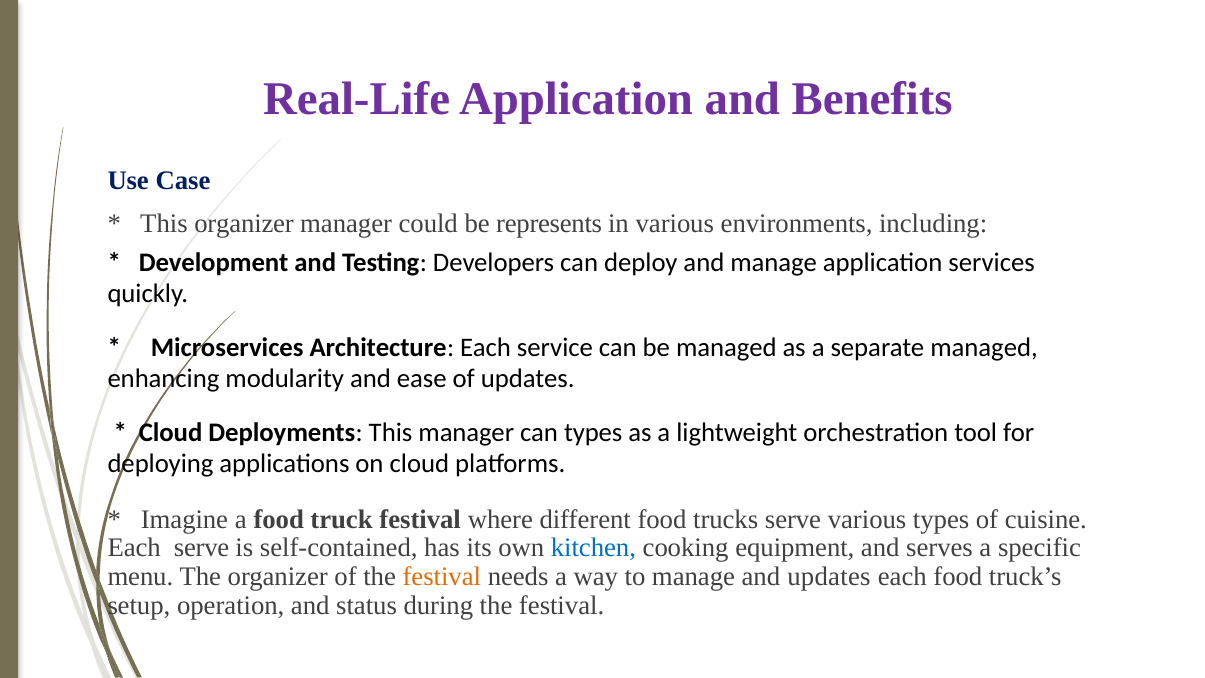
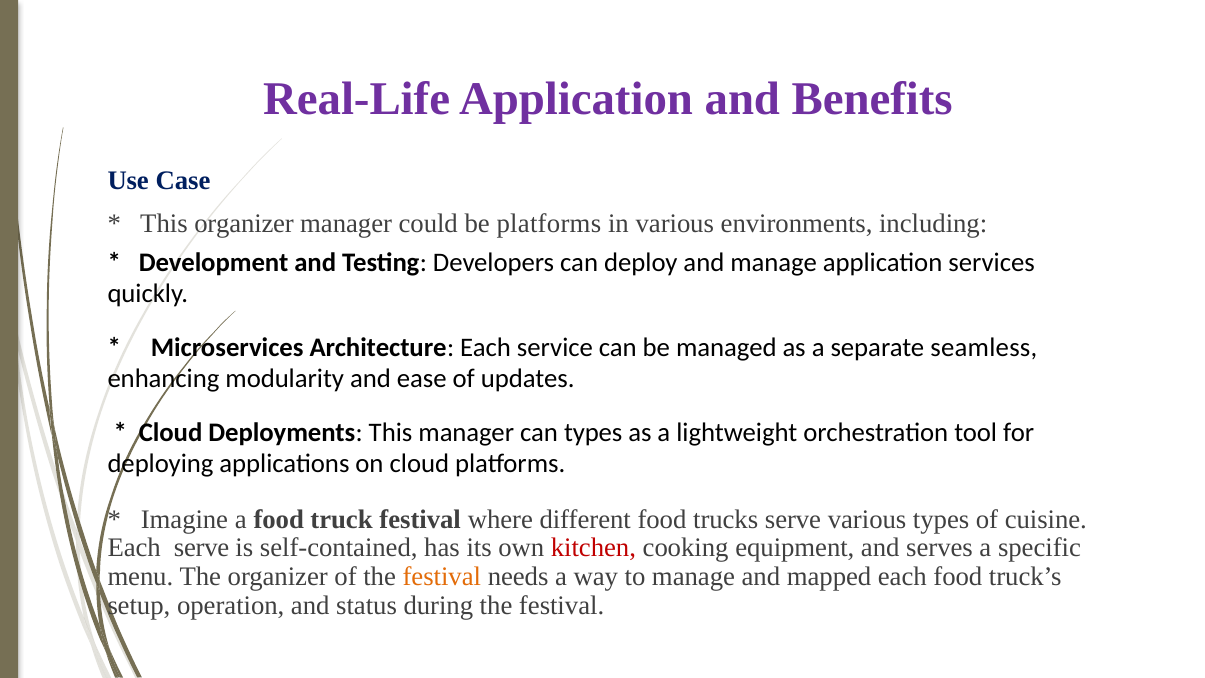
be represents: represents -> platforms (549, 224)
separate managed: managed -> seamless (984, 348)
kitchen colour: blue -> red (593, 548)
and updates: updates -> mapped (829, 577)
